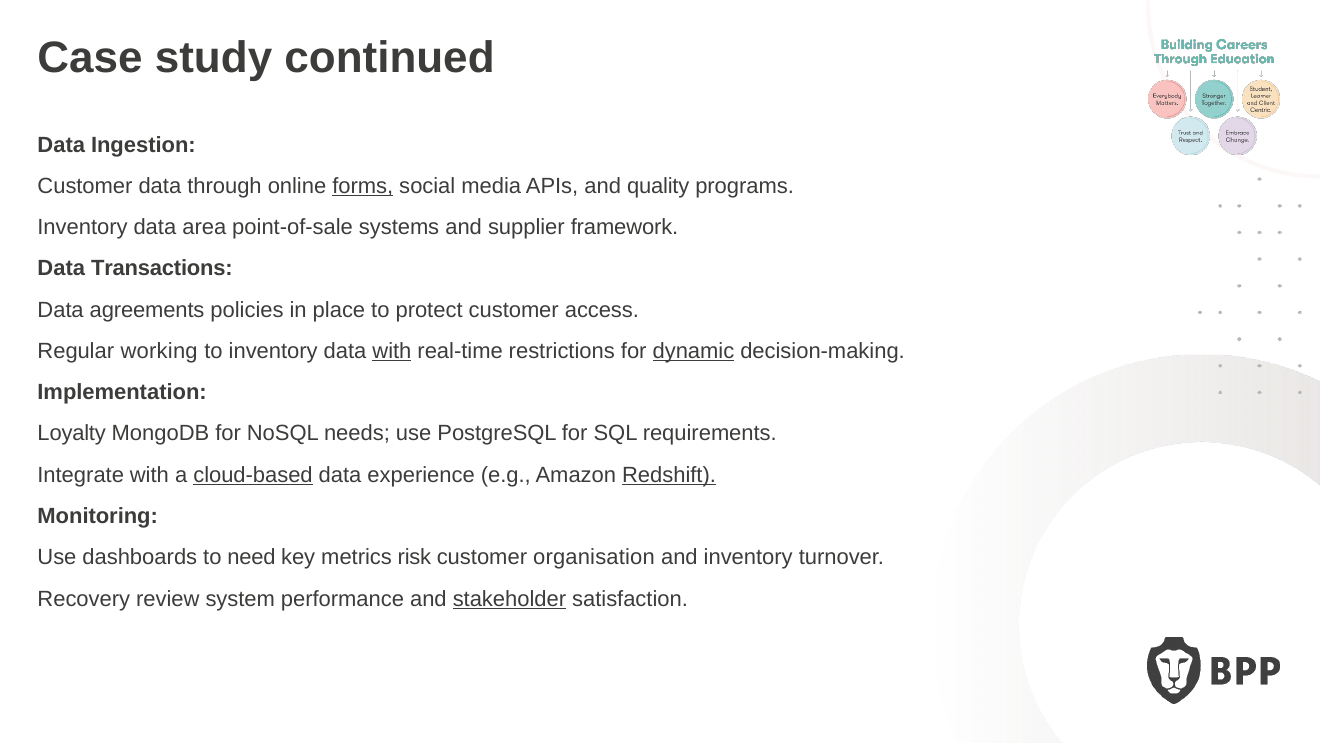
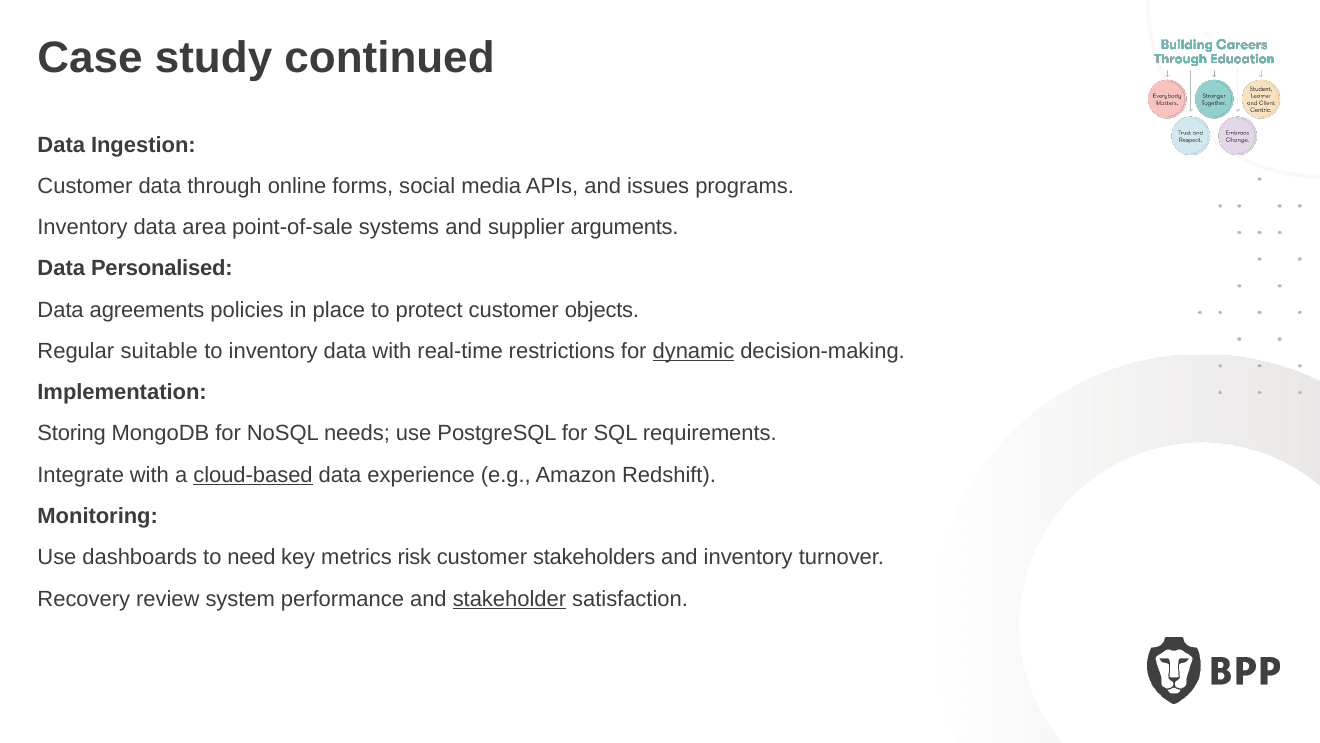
forms underline: present -> none (363, 186)
quality: quality -> issues (658, 186)
framework: framework -> arguments (625, 227)
Transactions: Transactions -> Personalised (162, 268)
access: access -> objects (602, 310)
working: working -> suitable (159, 351)
with underline: present -> none (392, 351)
Loyalty: Loyalty -> Storing (72, 433)
Redshift underline: present -> none (669, 475)
organisation: organisation -> stakeholders (594, 557)
